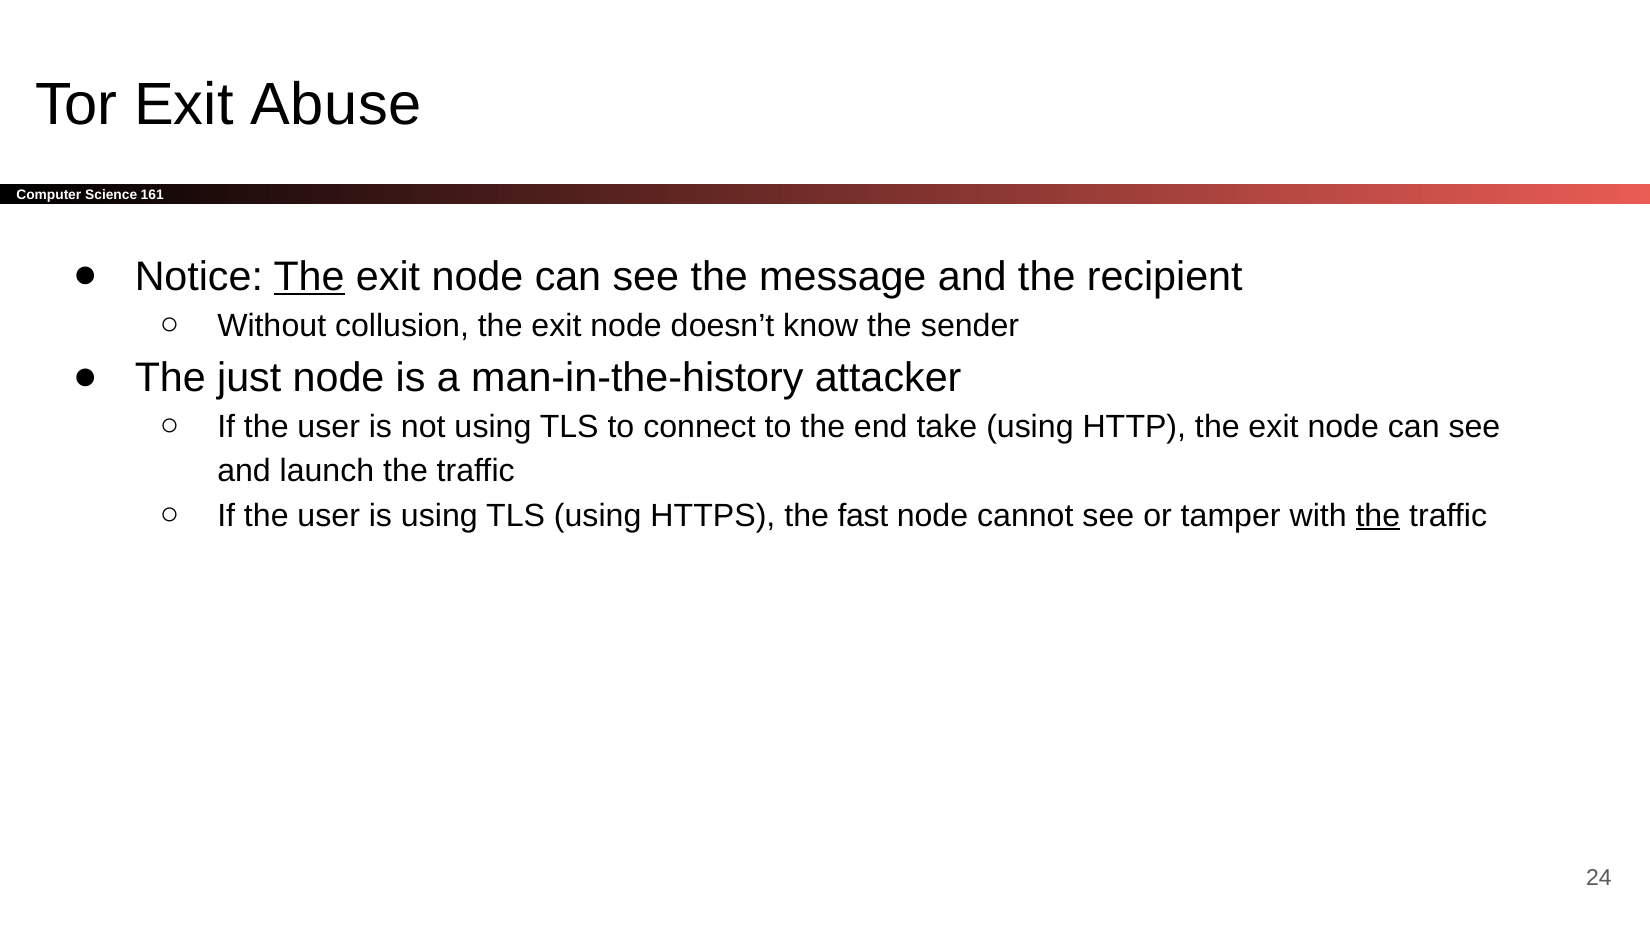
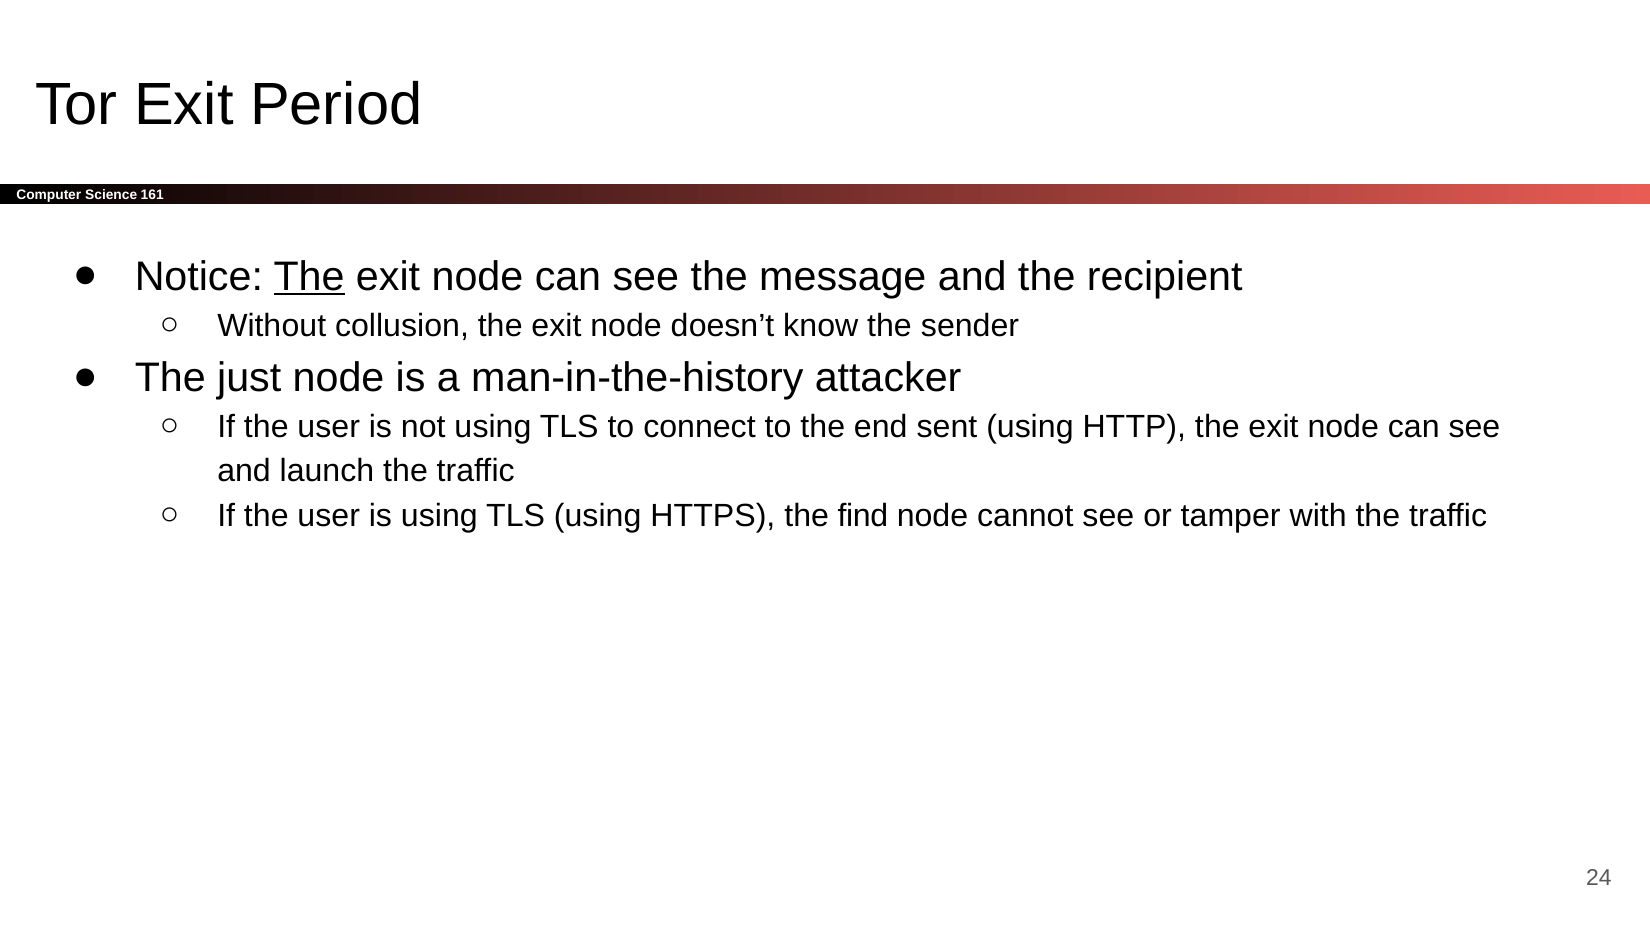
Abuse: Abuse -> Period (336, 105)
take: take -> sent (947, 427)
fast: fast -> find (863, 516)
the underline: present -> none (1378, 516)
